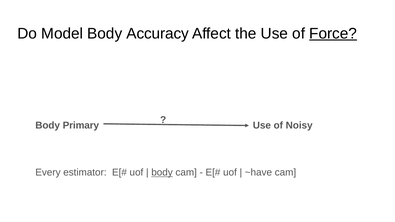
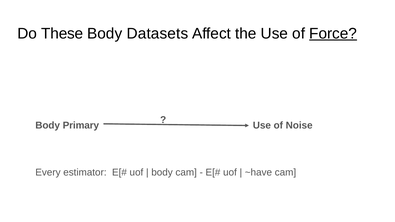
Model: Model -> These (62, 33)
Accuracy: Accuracy -> Datasets (157, 33)
Noisy: Noisy -> Noise (299, 126)
body underline: present -> none (162, 173)
